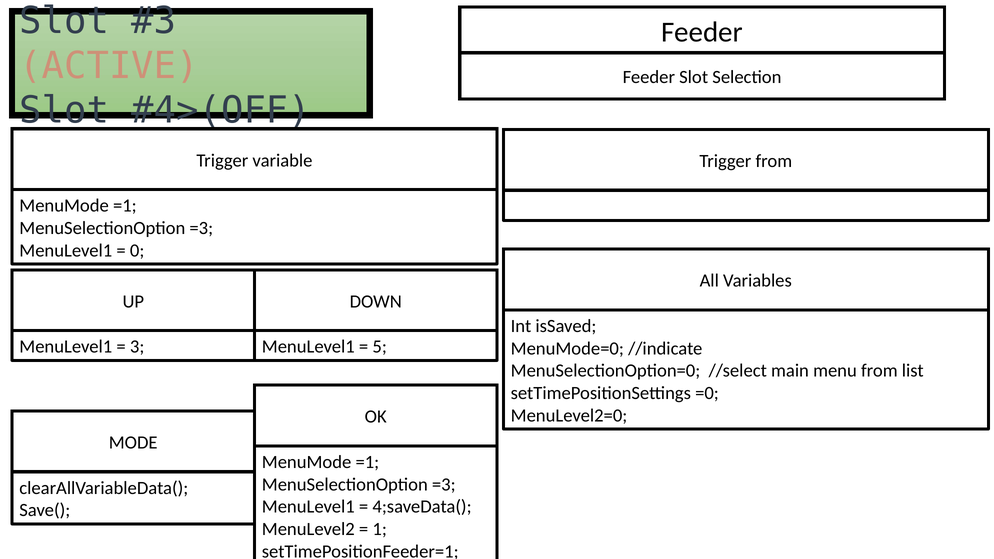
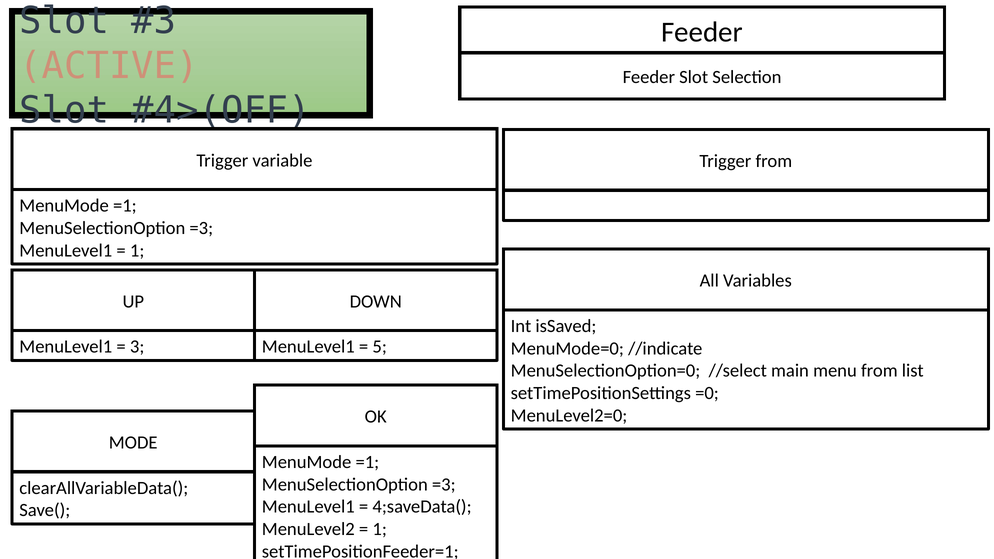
0: 0 -> 1 (137, 250)
